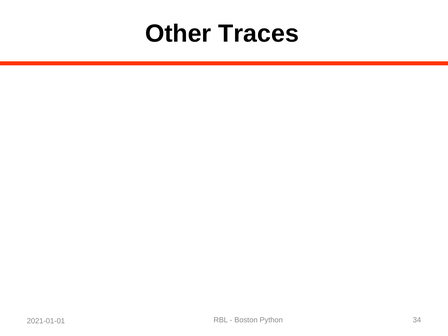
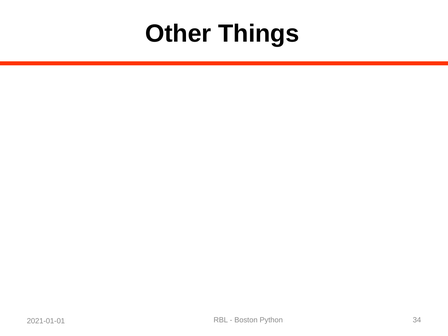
Traces: Traces -> Things (259, 33)
